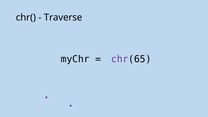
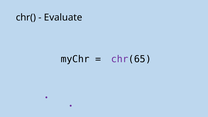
Traverse: Traverse -> Evaluate (63, 17)
